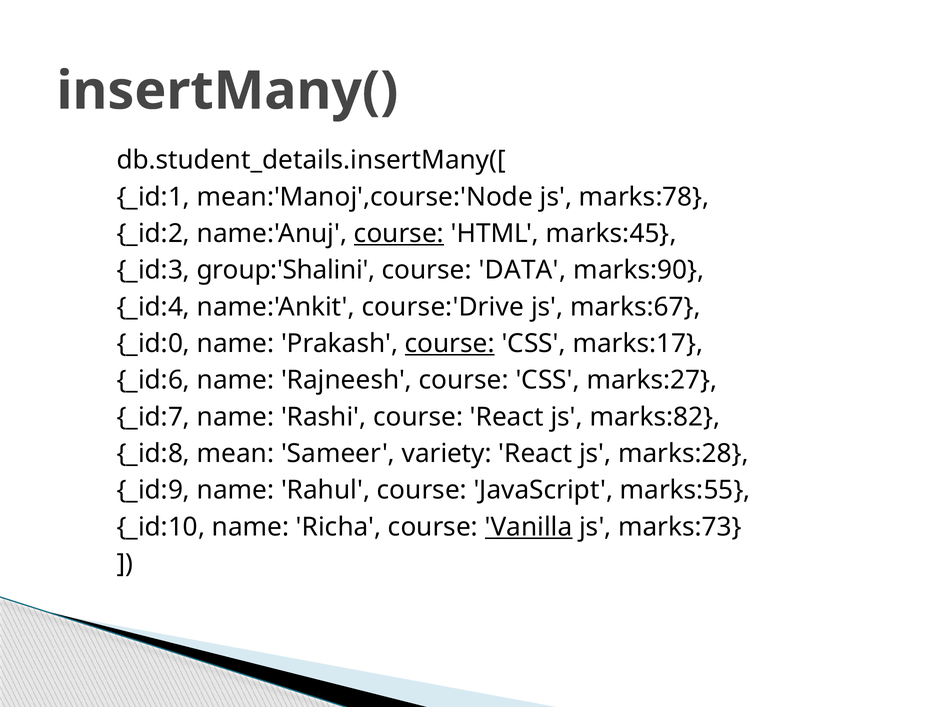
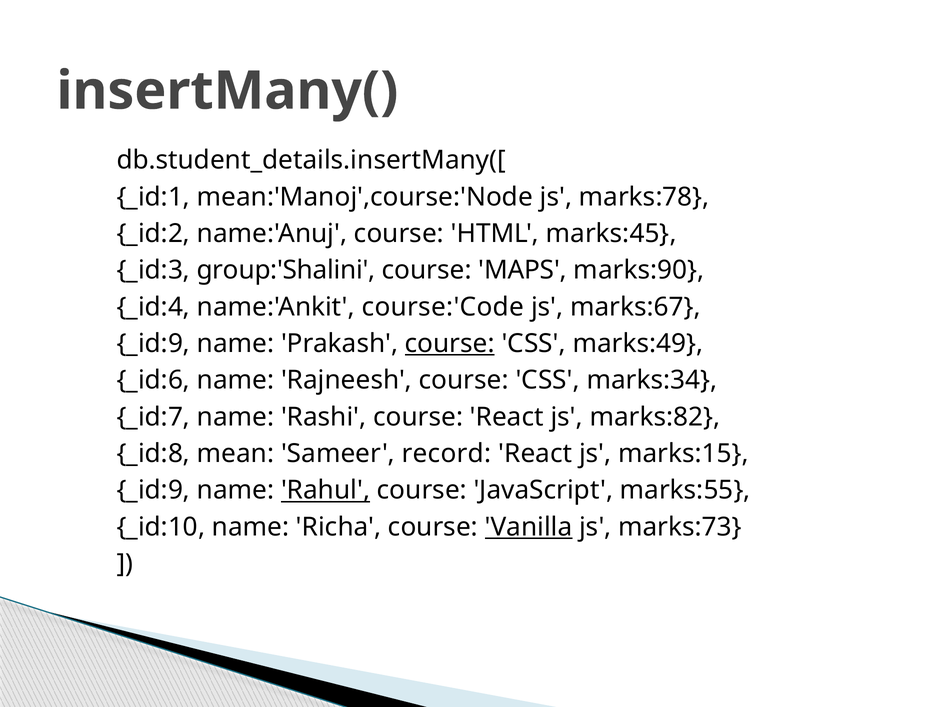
course underline: present -> none (399, 234)
DATA: DATA -> MAPS (523, 270)
course:'Drive: course:'Drive -> course:'Code (443, 307)
_id:0: _id:0 -> _id:9 (153, 344)
marks:17: marks:17 -> marks:49 (638, 344)
marks:27: marks:27 -> marks:34 (652, 380)
variety: variety -> record (447, 454)
marks:28: marks:28 -> marks:15 (683, 454)
Rahul underline: none -> present (326, 490)
